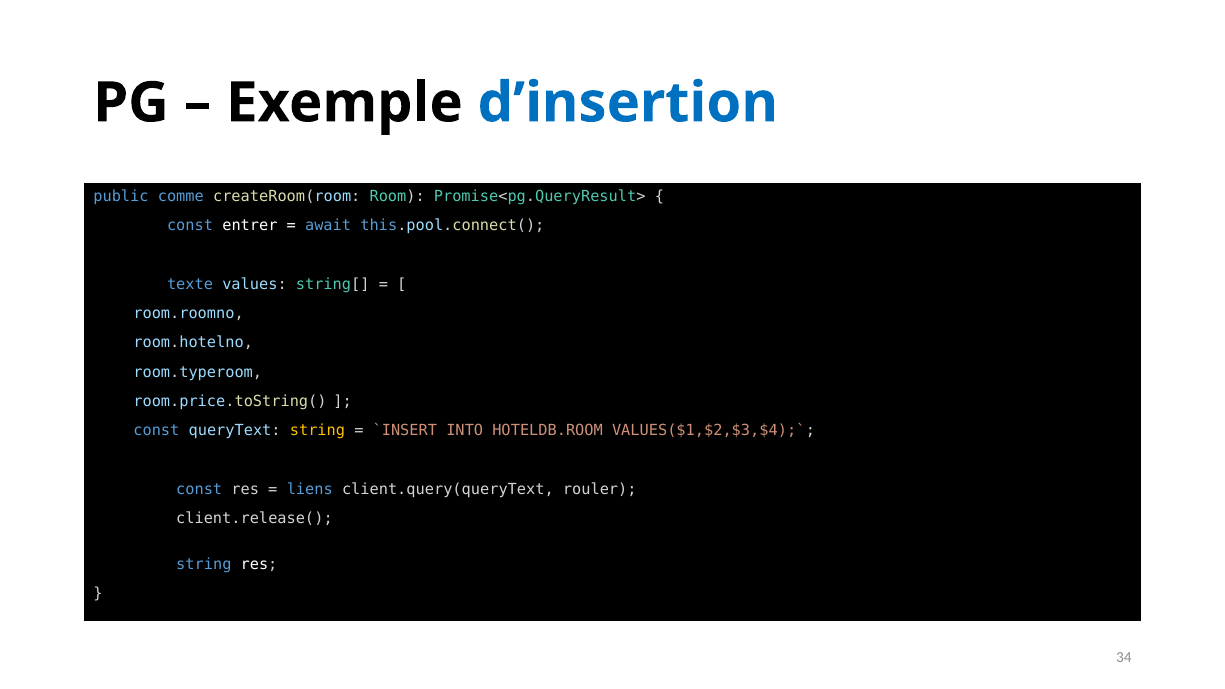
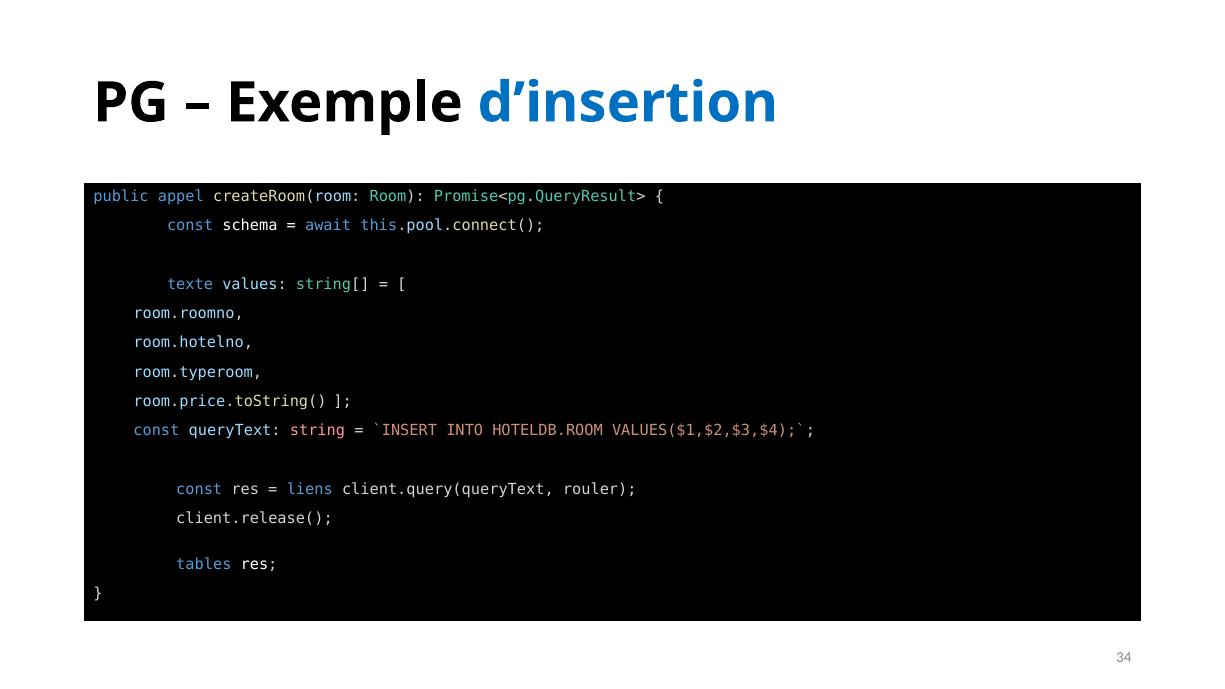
comme: comme -> appel (181, 196)
entrer: entrer -> schema (250, 226)
string colour: yellow -> pink (317, 431)
string: string -> tables (204, 564)
